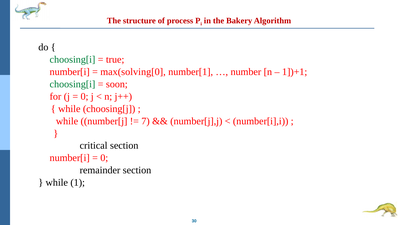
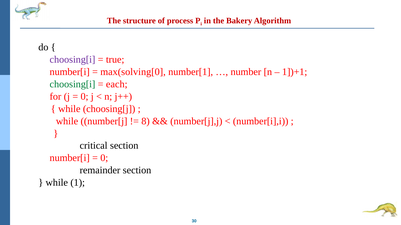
choosing[i colour: green -> purple (72, 60)
soon: soon -> each (117, 84)
7: 7 -> 8 (146, 121)
